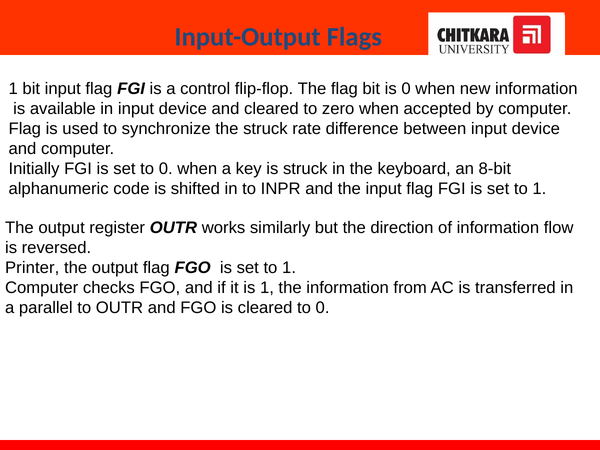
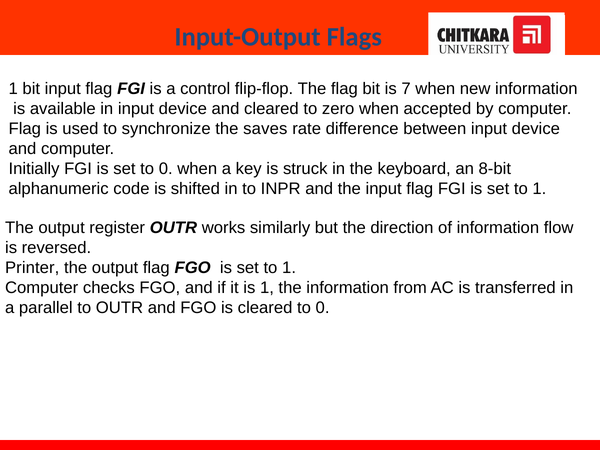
is 0: 0 -> 7 (406, 89)
the struck: struck -> saves (265, 129)
